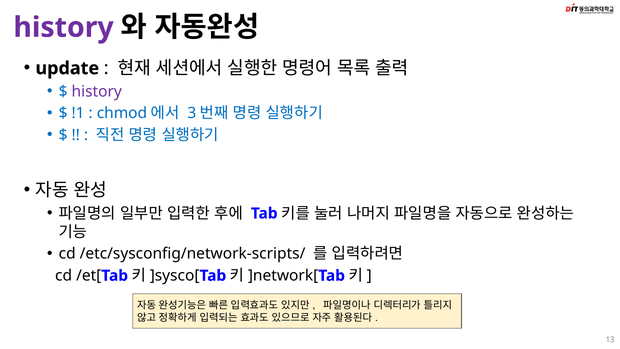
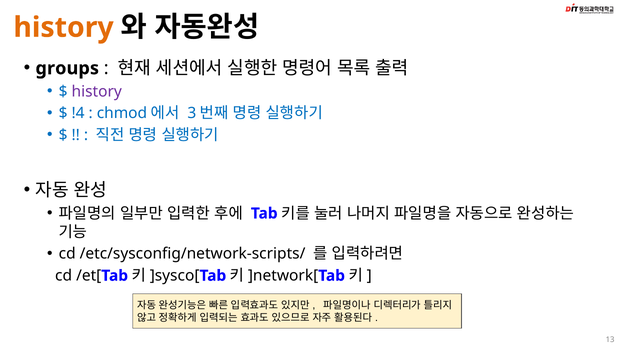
history colour: purple -> orange (64, 27)
update: update -> groups (67, 68)
!1: !1 -> !4 (78, 113)
